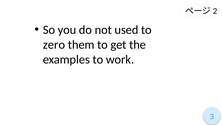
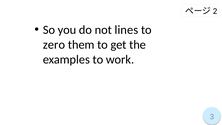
used: used -> lines (126, 30)
